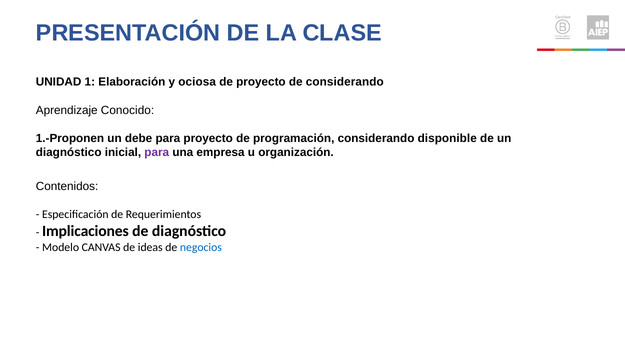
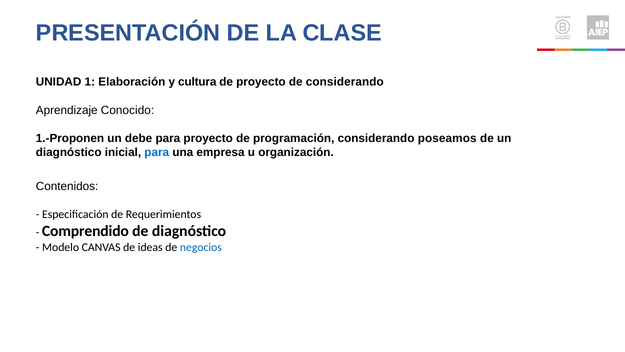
ociosa: ociosa -> cultura (197, 82)
disponible: disponible -> poseamos (447, 138)
para colour: purple -> blue (157, 152)
Implicaciones: Implicaciones -> Comprendido (85, 231)
